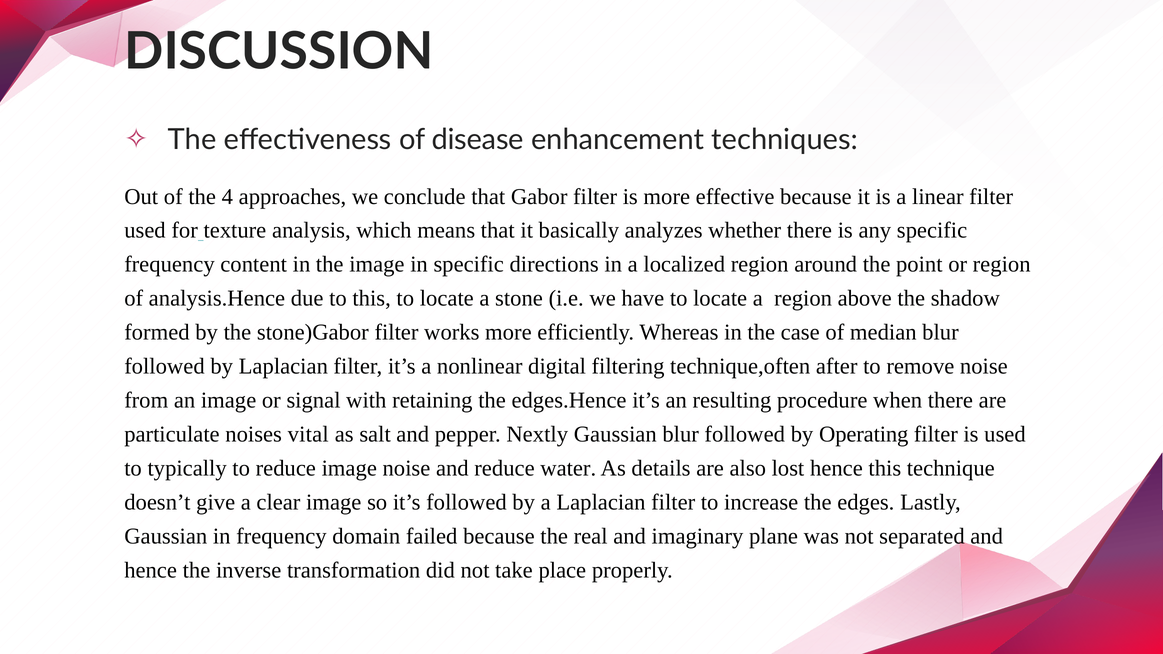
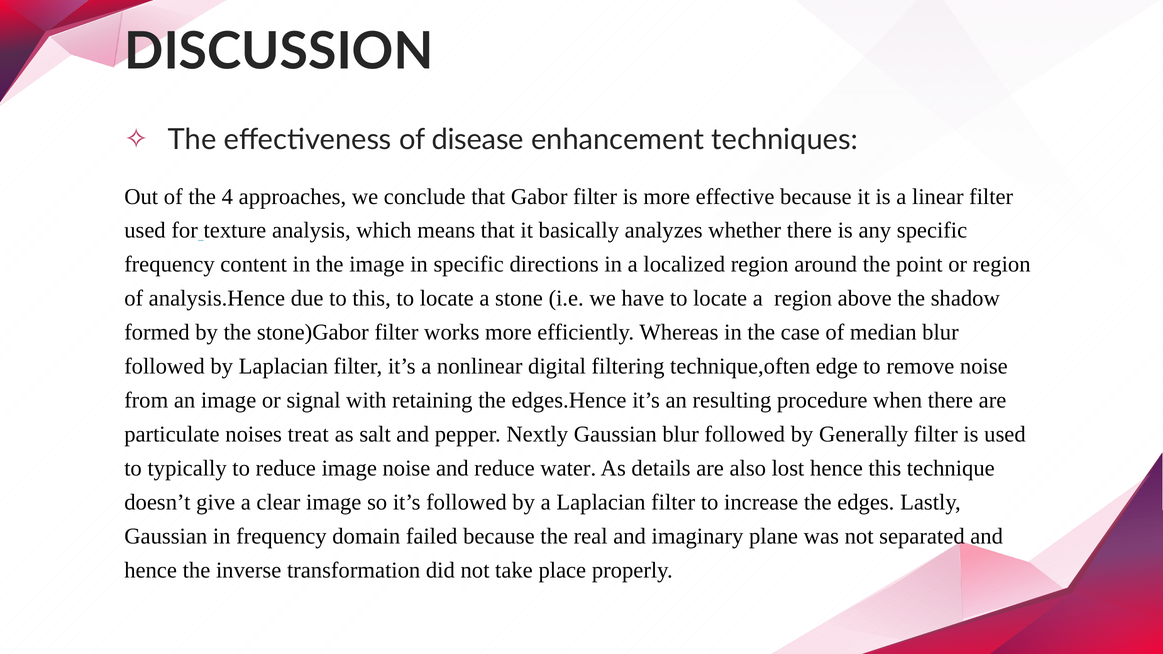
after: after -> edge (837, 366)
vital: vital -> treat (308, 434)
Operating: Operating -> Generally (864, 434)
